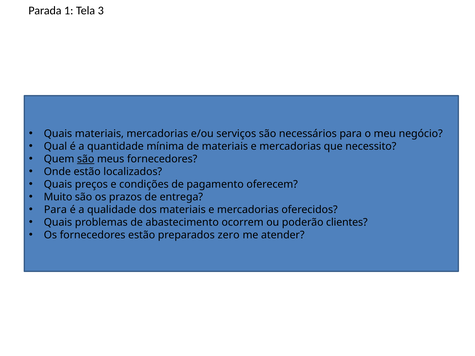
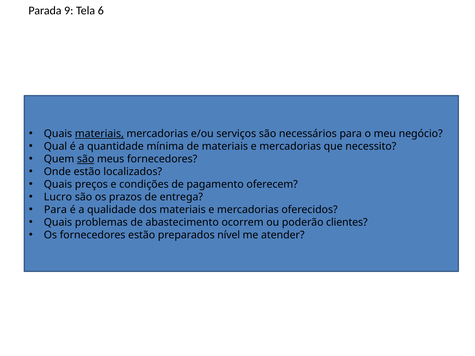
1: 1 -> 9 (69, 11)
3: 3 -> 6 (101, 11)
materiais underline: none -> present (99, 134)
Muito: Muito -> Lucro (58, 197)
zero: zero -> nível (229, 235)
